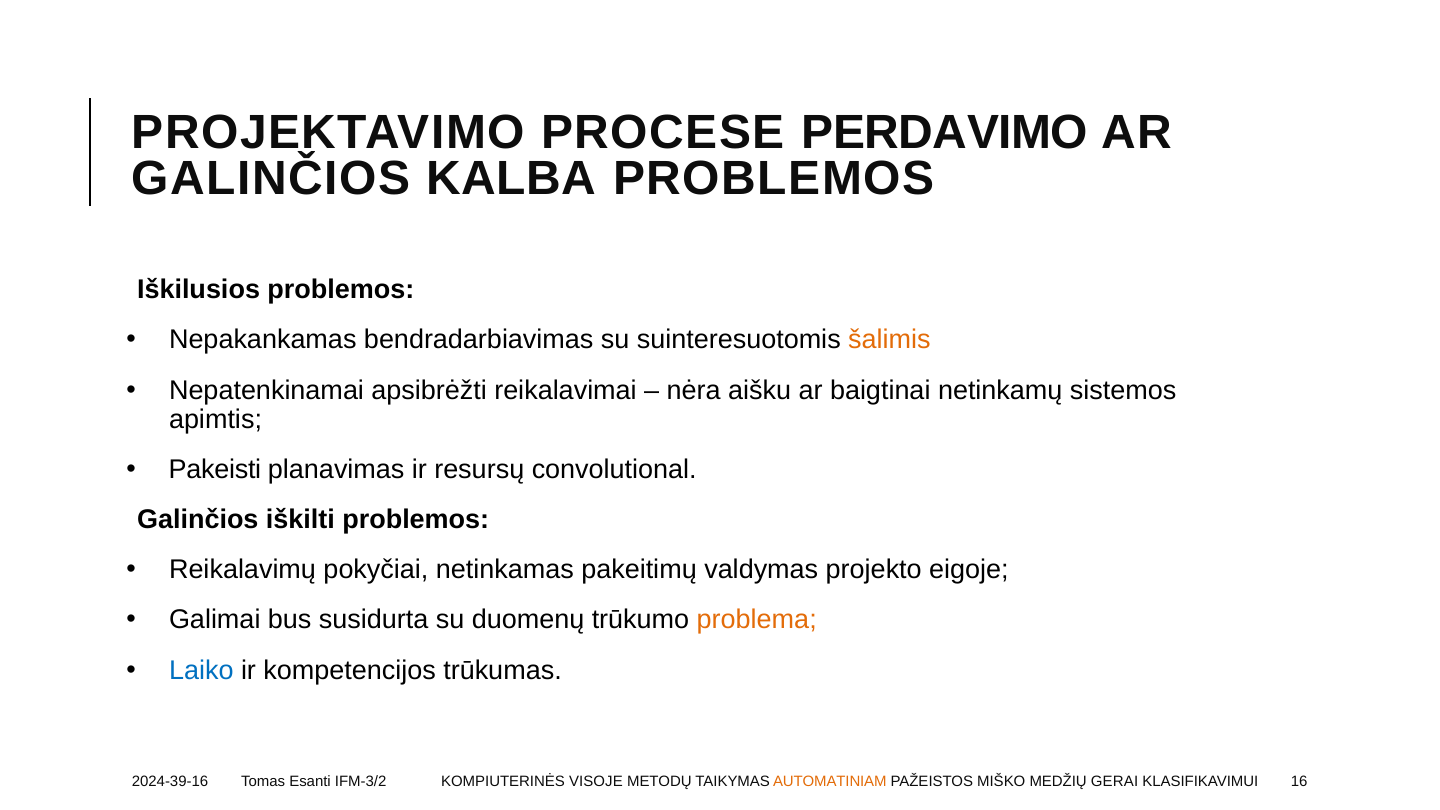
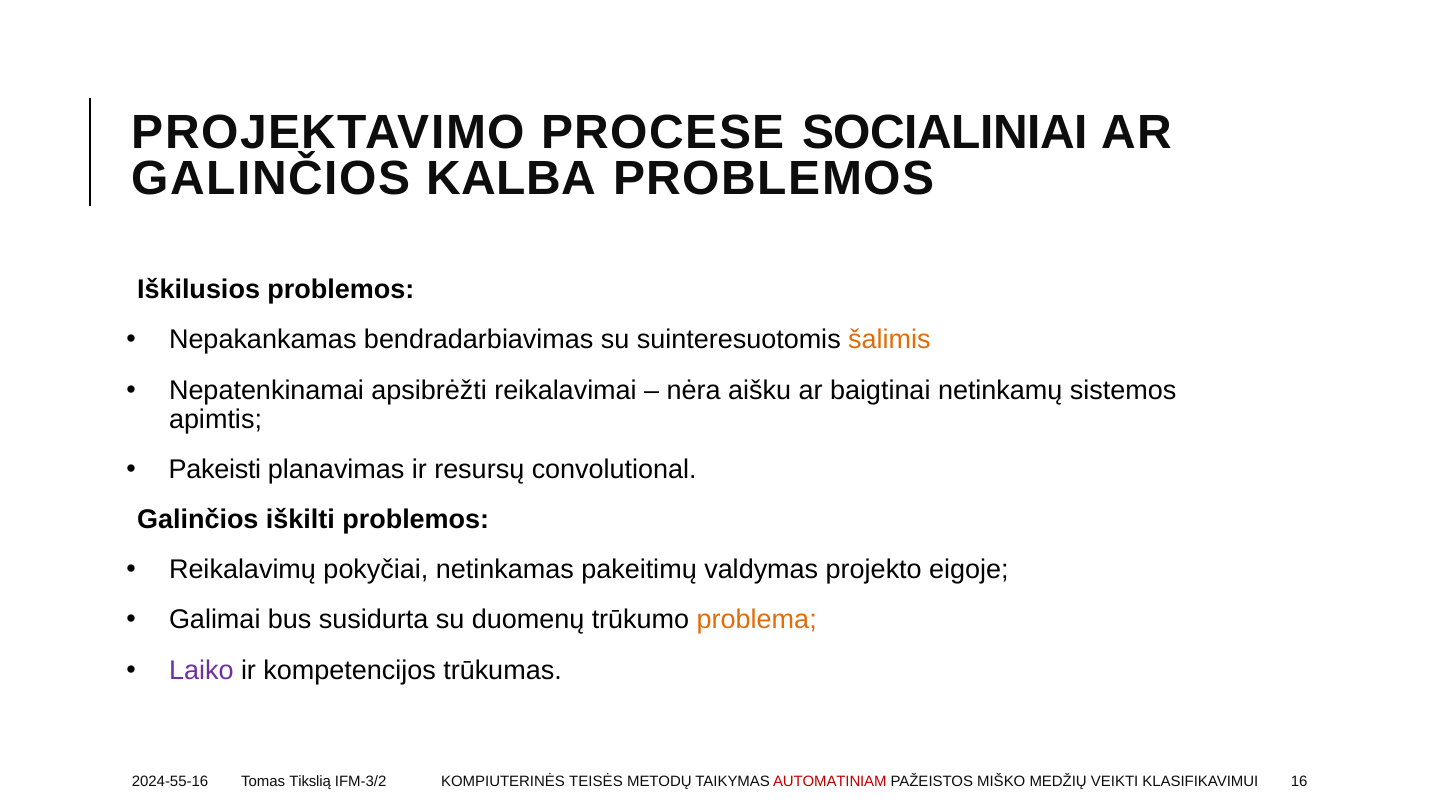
PERDAVIMO: PERDAVIMO -> SOCIALINIAI (945, 133)
Laiko colour: blue -> purple (201, 670)
2024-39-16: 2024-39-16 -> 2024-55-16 (170, 781)
Esanti: Esanti -> Tikslią (310, 781)
VISOJE: VISOJE -> TEISĖS (596, 781)
AUTOMATINIAM colour: orange -> red (830, 781)
GERAI: GERAI -> VEIKTI (1115, 781)
